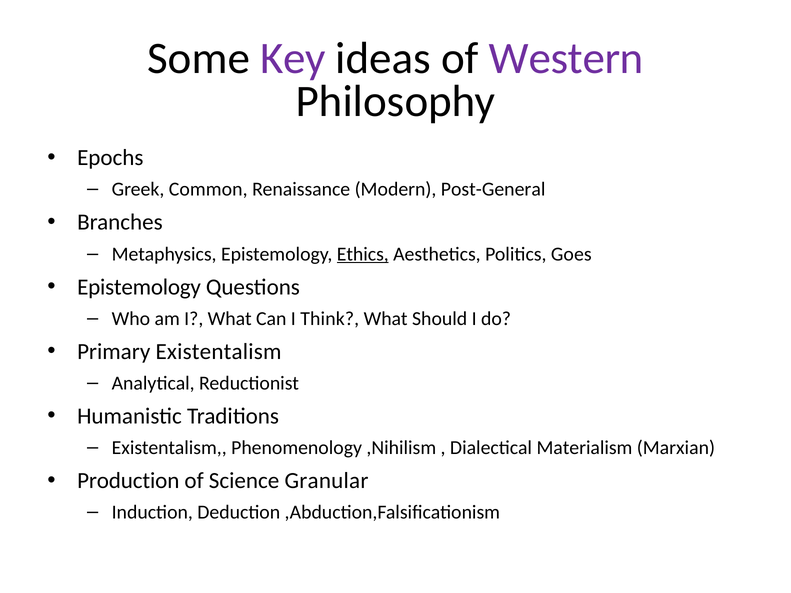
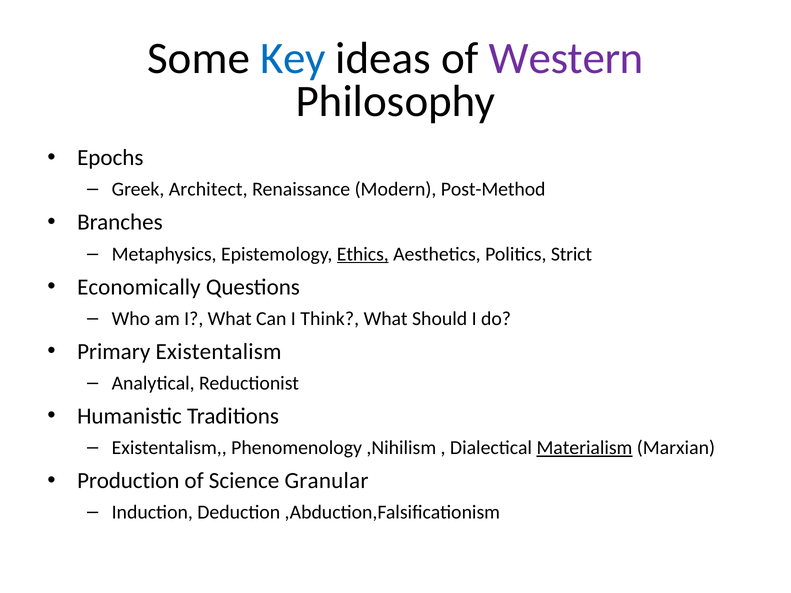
Key colour: purple -> blue (293, 58)
Common: Common -> Architect (208, 189)
Post-General: Post-General -> Post-Method (493, 189)
Goes: Goes -> Strict (571, 254)
Epistemology: Epistemology -> Economically (139, 287)
Materialism underline: none -> present (584, 448)
